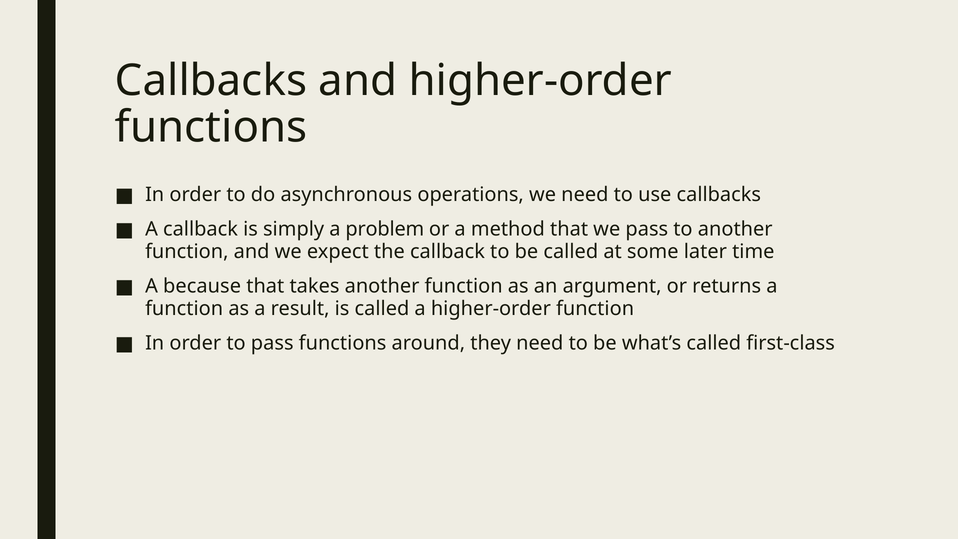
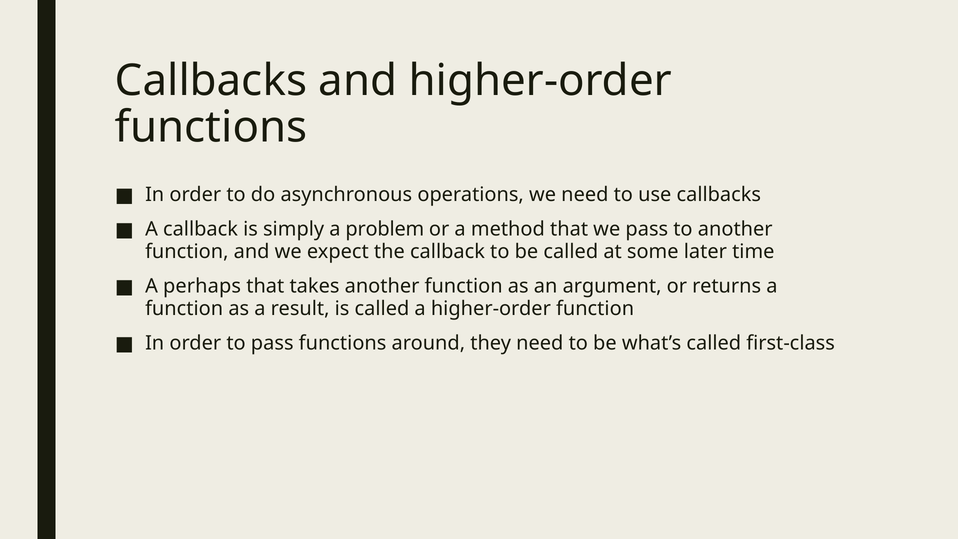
because: because -> perhaps (202, 286)
